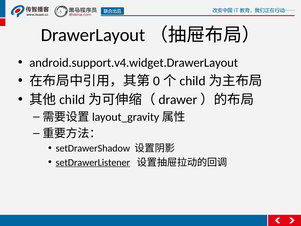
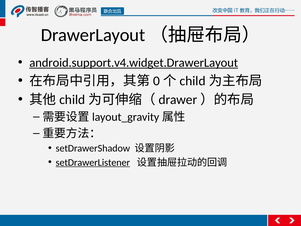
android.support.v4.widget.DrawerLayout underline: none -> present (134, 63)
